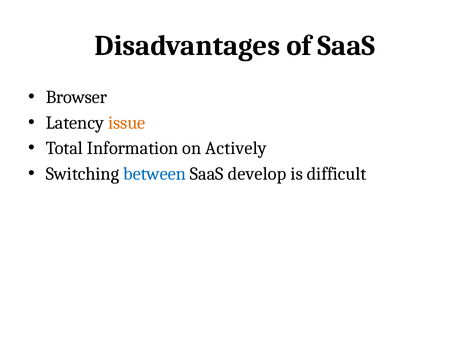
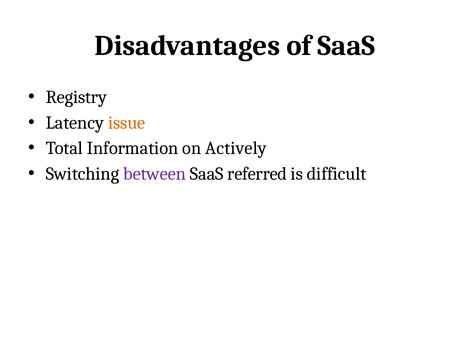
Browser: Browser -> Registry (76, 97)
between colour: blue -> purple (155, 174)
develop: develop -> referred (257, 174)
